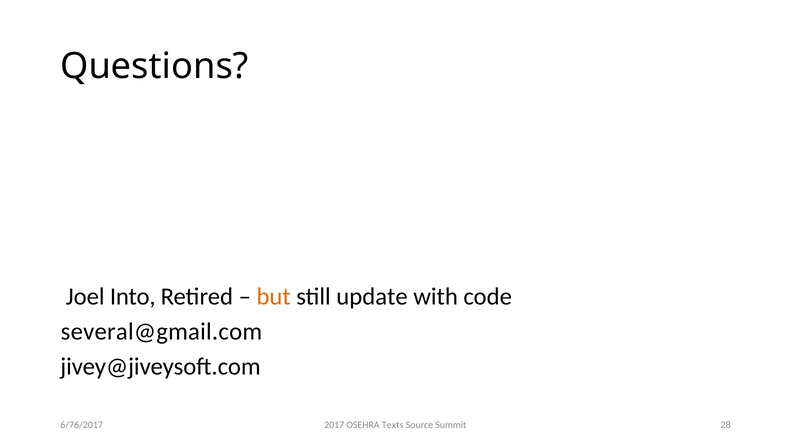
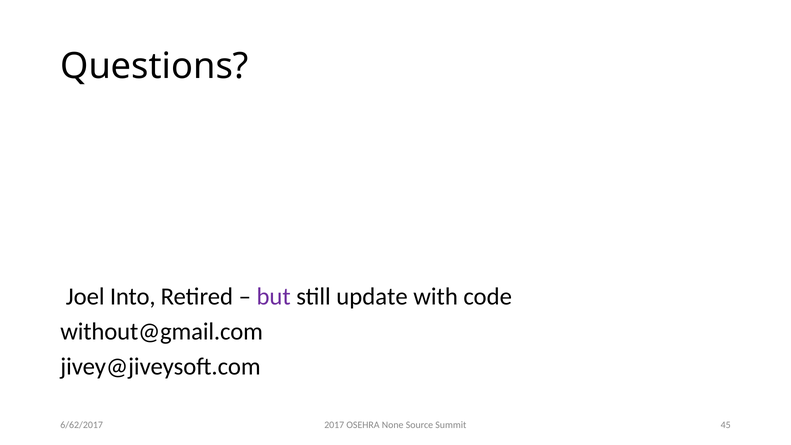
but colour: orange -> purple (274, 296)
several@gmail.com: several@gmail.com -> without@gmail.com (162, 331)
Texts: Texts -> None (393, 425)
28: 28 -> 45 (726, 425)
6/76/2017: 6/76/2017 -> 6/62/2017 (82, 425)
